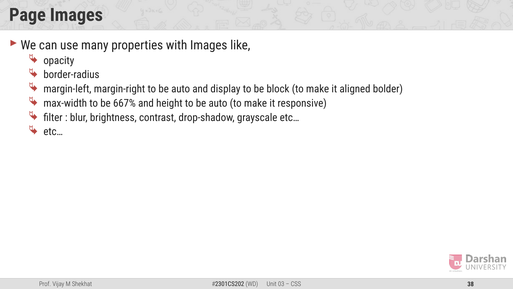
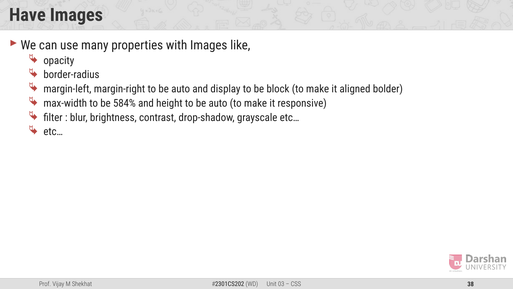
Page: Page -> Have (27, 15)
667%: 667% -> 584% (124, 103)
